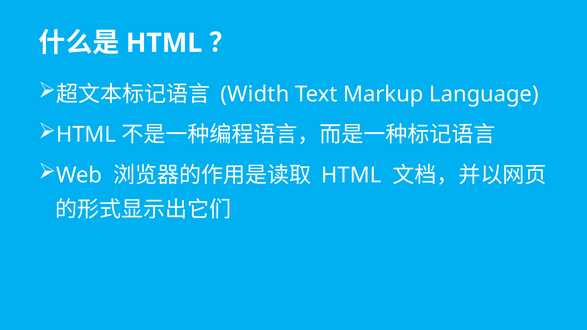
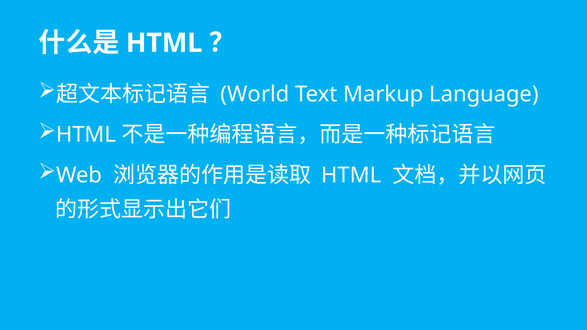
Width: Width -> World (255, 94)
